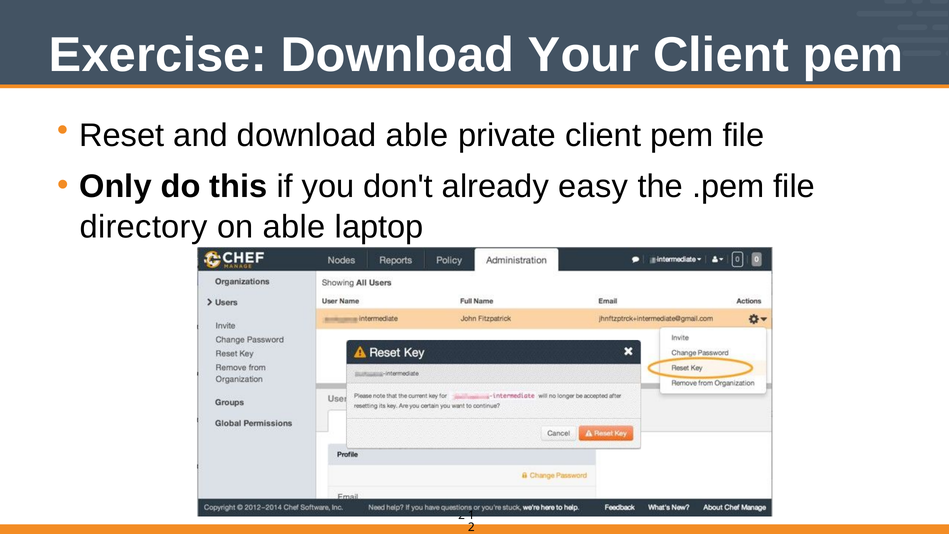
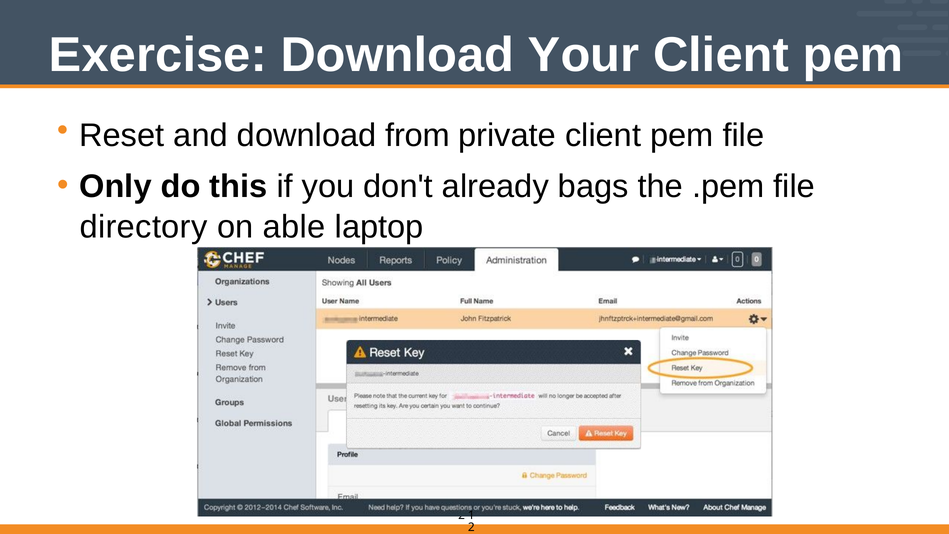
download able: able -> from (418, 136)
easy: easy -> bags (593, 186)
